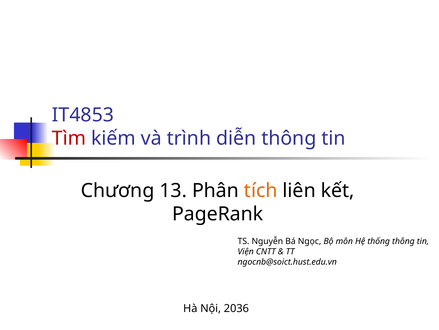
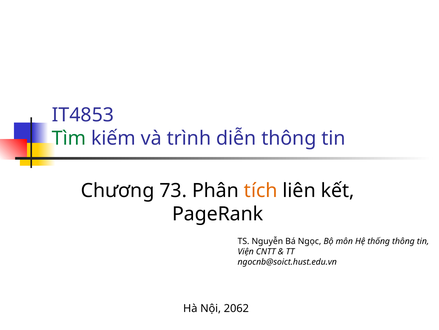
Tìm colour: red -> green (69, 138)
13: 13 -> 73 (173, 190)
2036: 2036 -> 2062 (236, 308)
